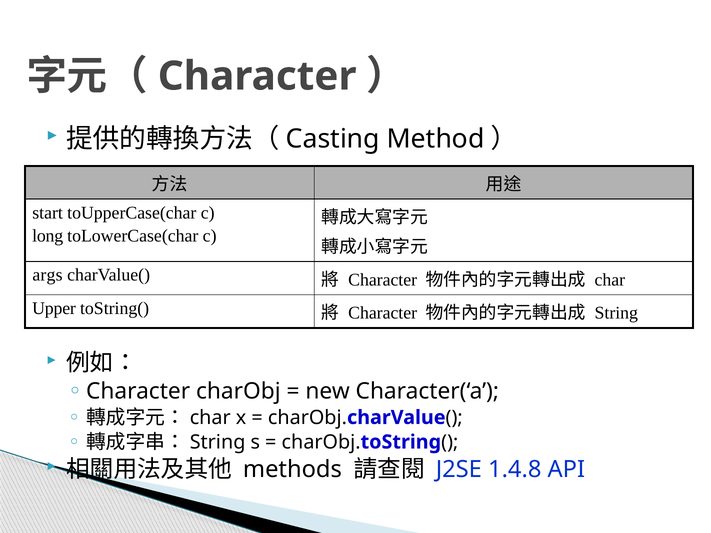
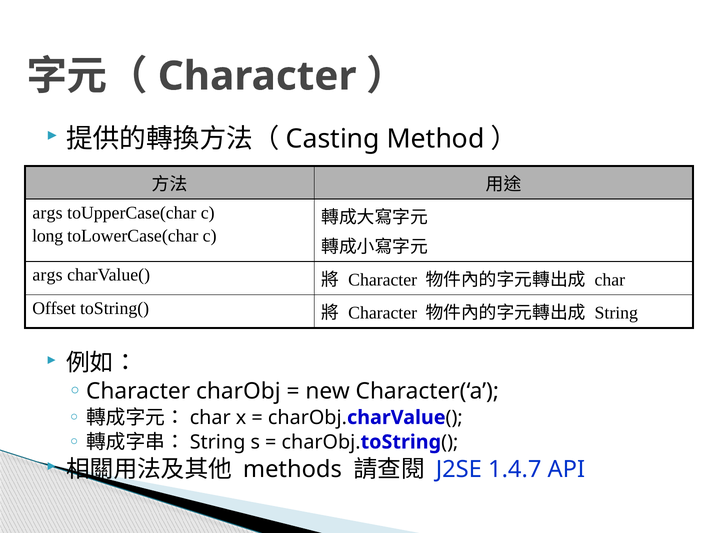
start: start -> args (47, 213)
Upper: Upper -> Offset (54, 308)
1.4.8: 1.4.8 -> 1.4.7 (515, 470)
